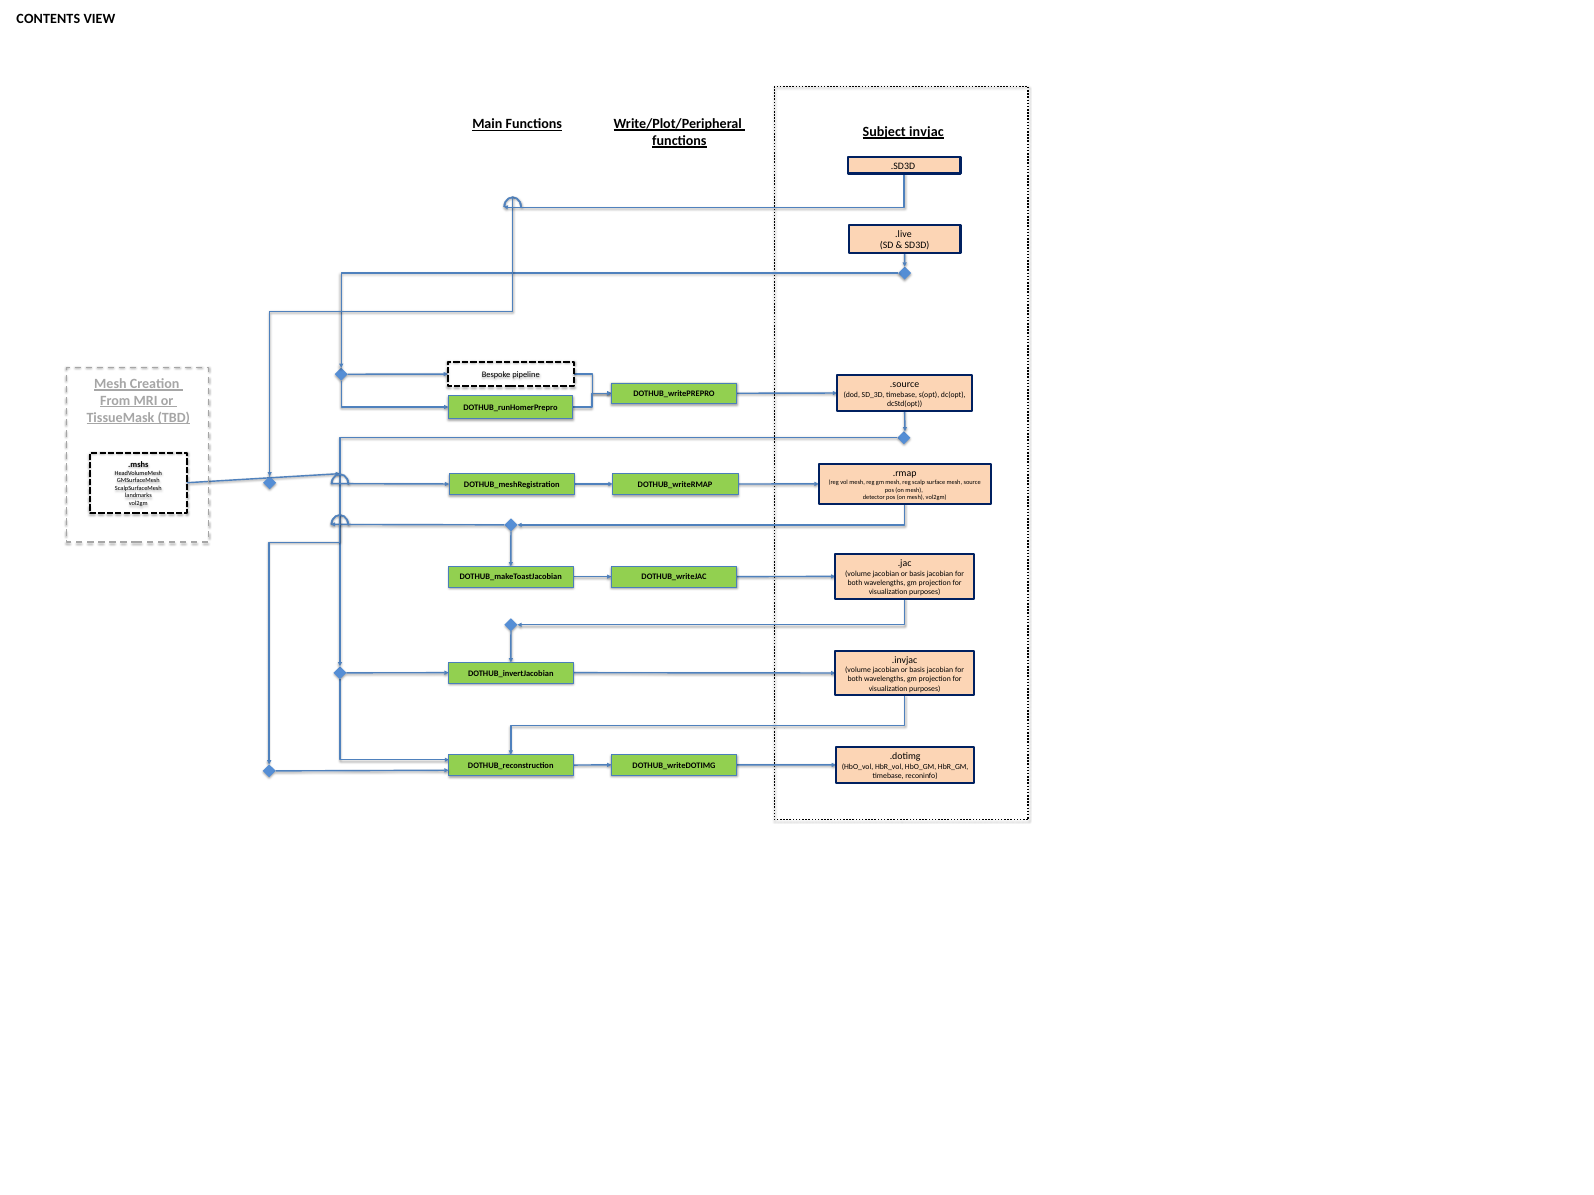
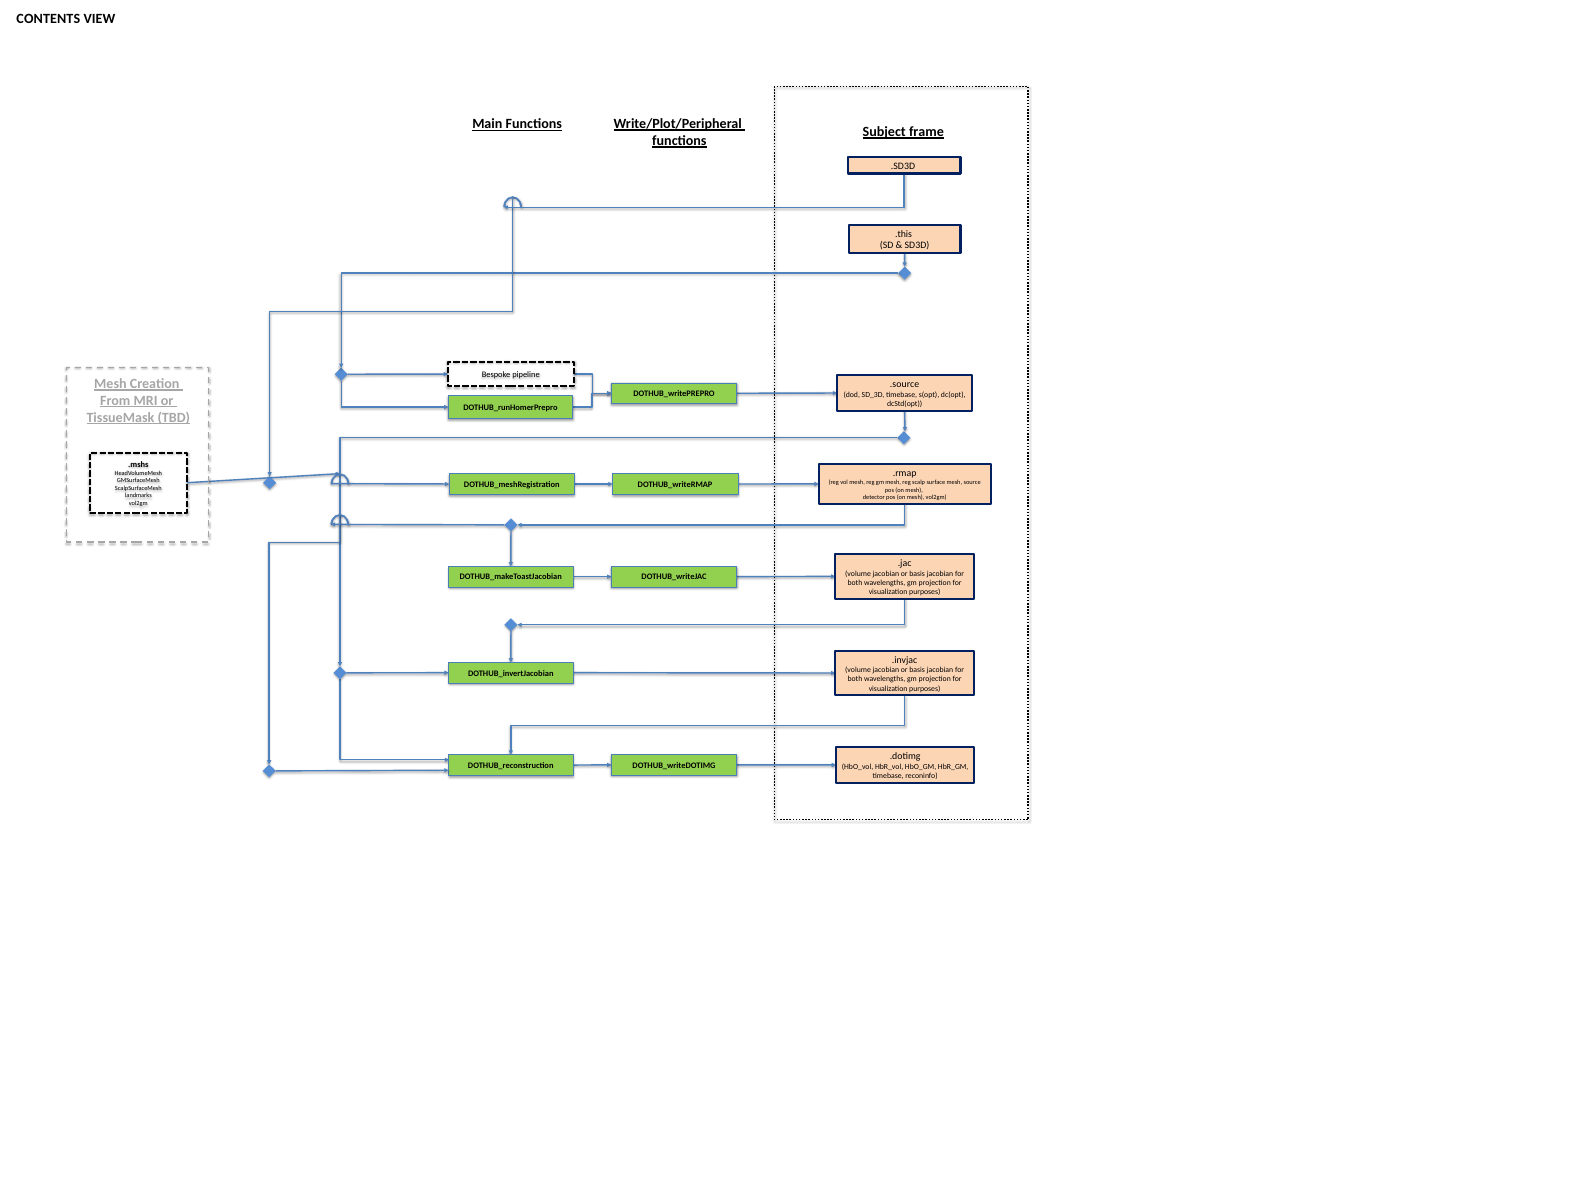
invjac: invjac -> frame (926, 132)
.live: .live -> .this (904, 234)
